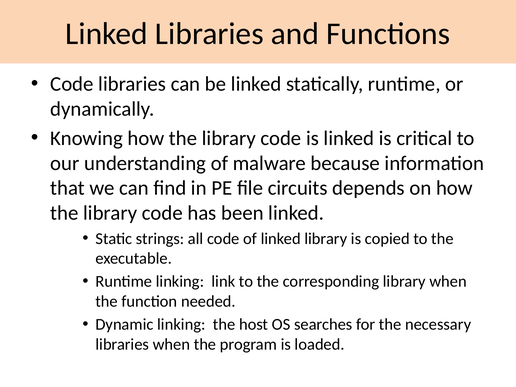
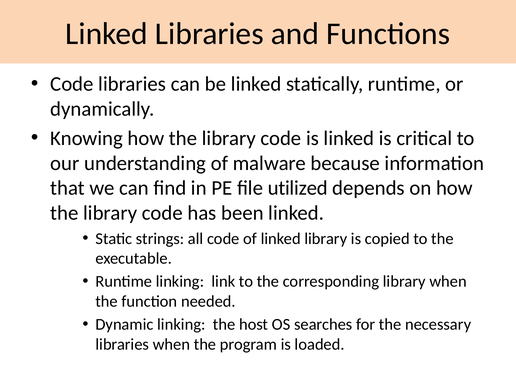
circuits: circuits -> utilized (298, 188)
